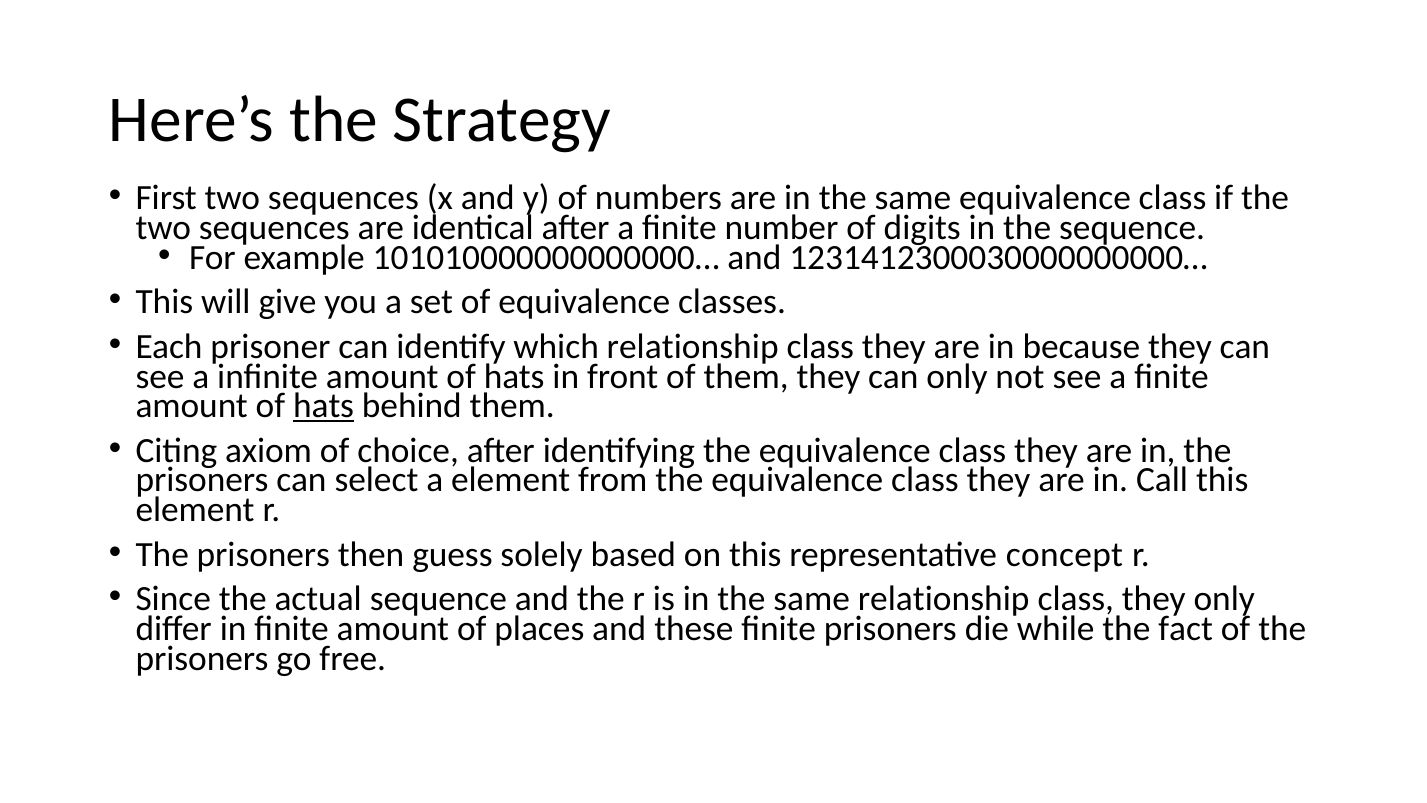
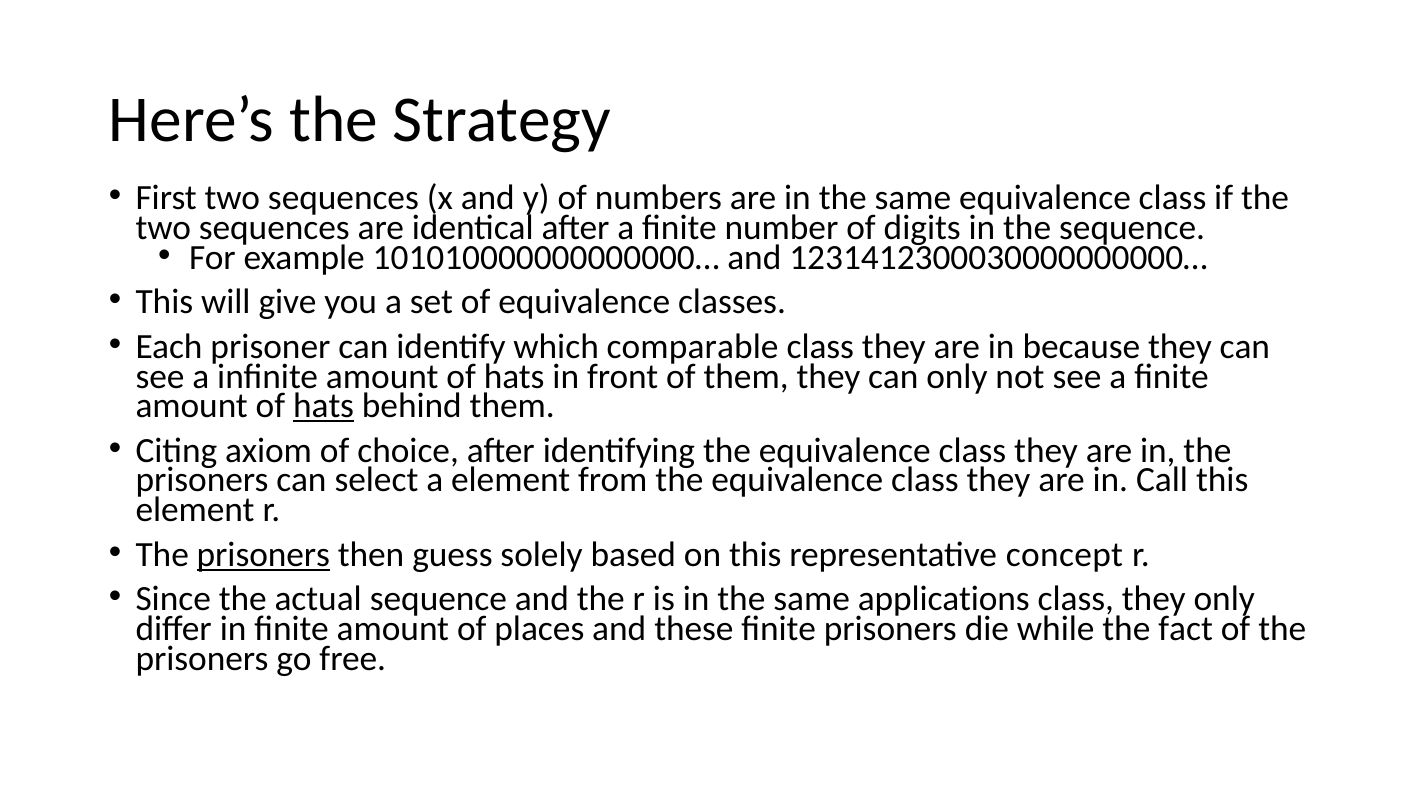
which relationship: relationship -> comparable (693, 347)
prisoners underline: none -> present (263, 554)
same relationship: relationship -> applications (944, 599)
